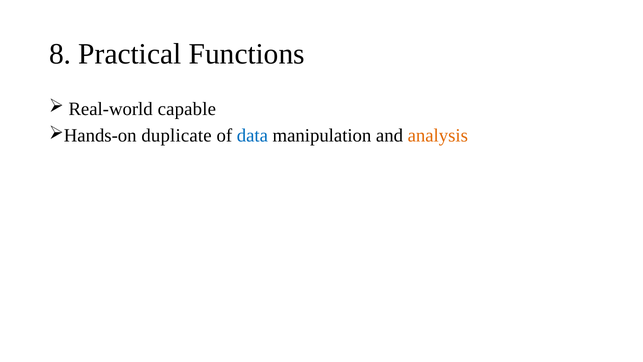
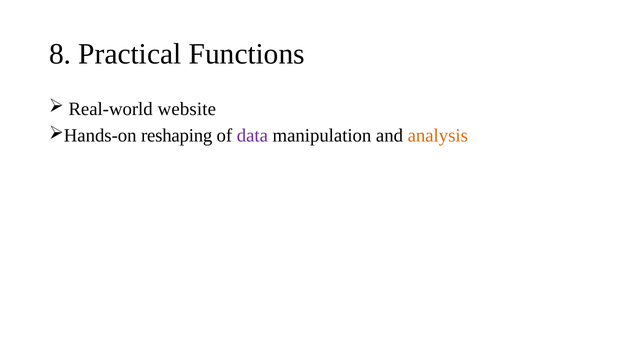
capable: capable -> website (187, 109)
duplicate: duplicate -> reshaping (177, 136)
data colour: blue -> purple (252, 136)
